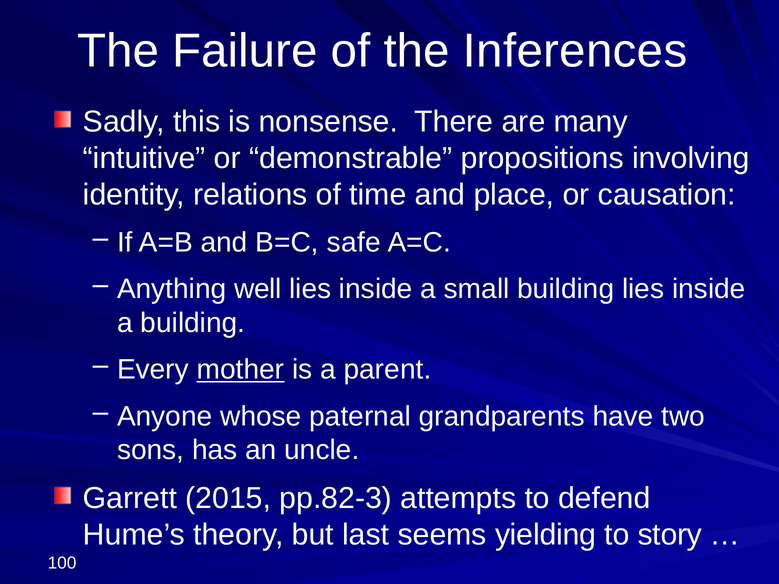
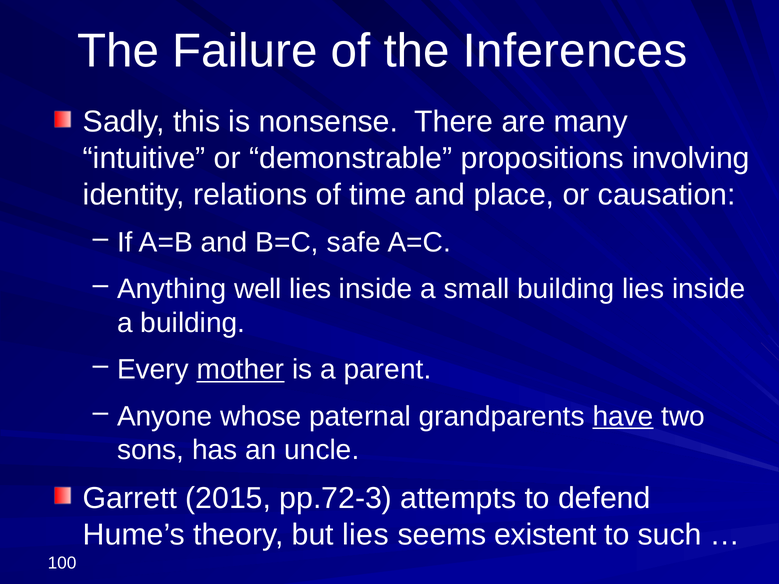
have underline: none -> present (623, 416)
pp.82-3: pp.82-3 -> pp.72-3 (336, 498)
but last: last -> lies (366, 535)
yielding: yielding -> existent (546, 535)
story: story -> such (670, 535)
